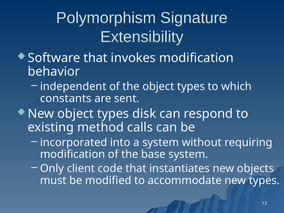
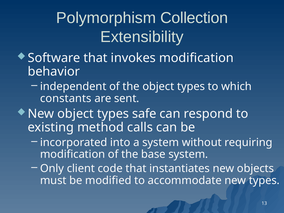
Signature: Signature -> Collection (194, 18)
disk: disk -> safe (144, 114)
